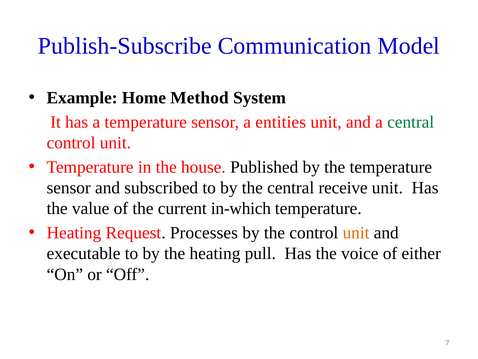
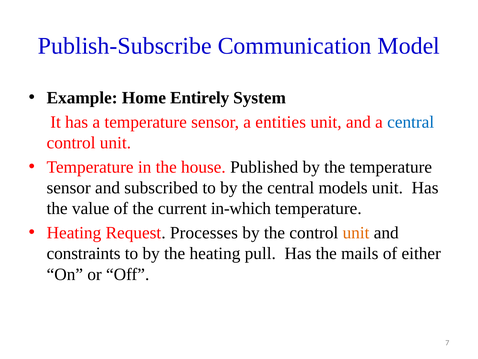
Method: Method -> Entirely (200, 98)
central colour: green -> blue (411, 122)
receive: receive -> models (343, 188)
executable: executable -> constraints (84, 253)
voice: voice -> mails (360, 253)
